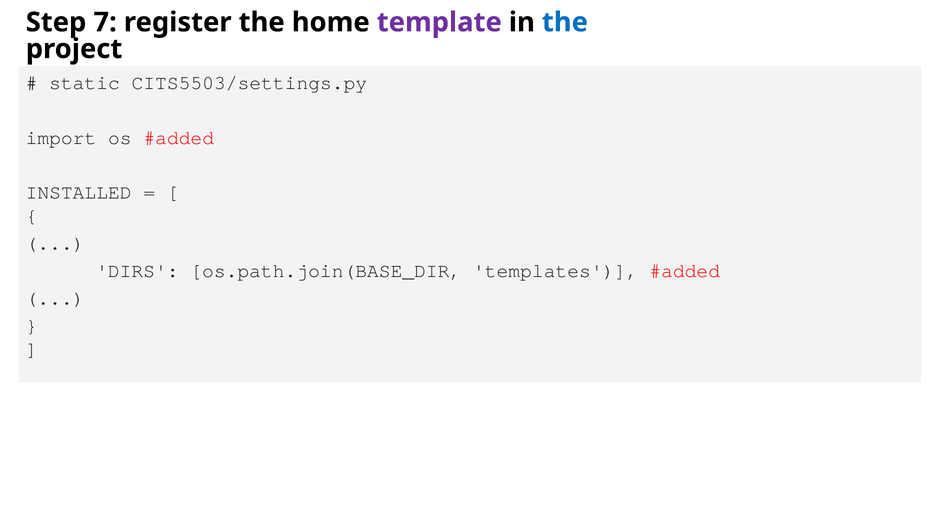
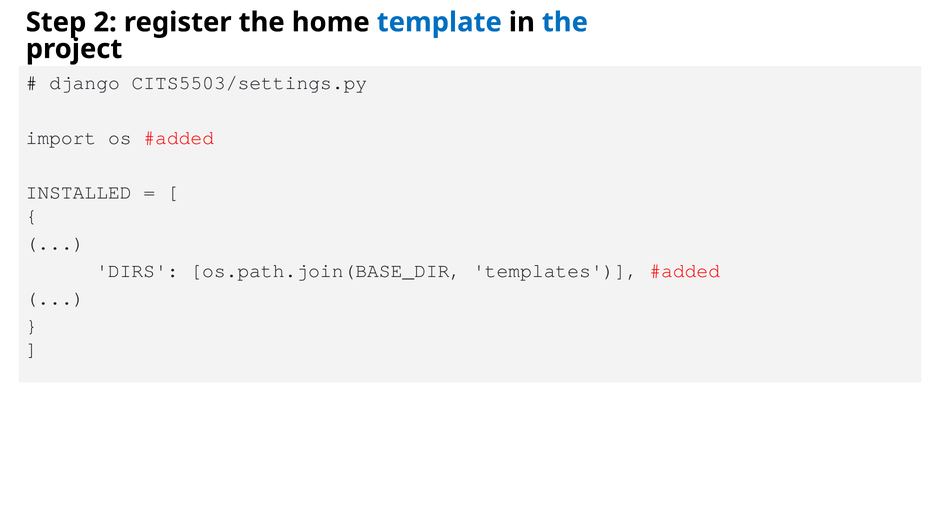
7: 7 -> 2 (105, 22)
template colour: purple -> blue (439, 22)
static: static -> django (84, 83)
